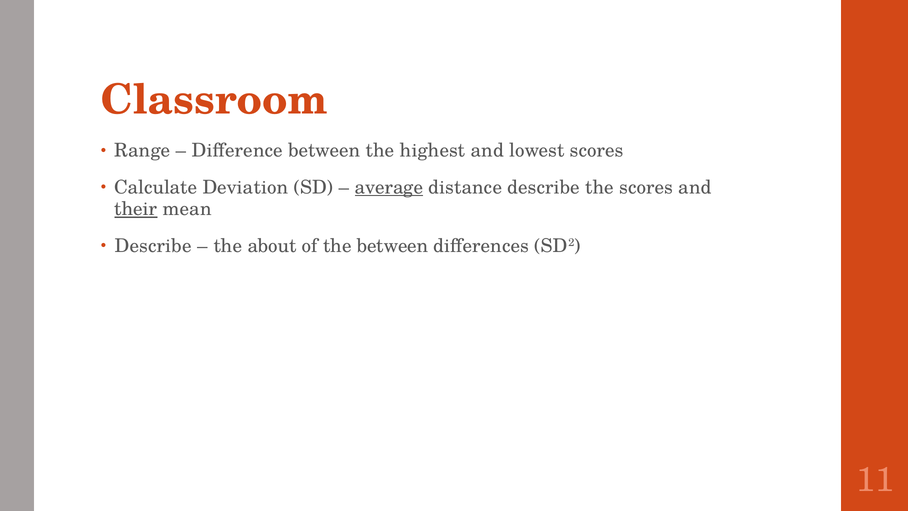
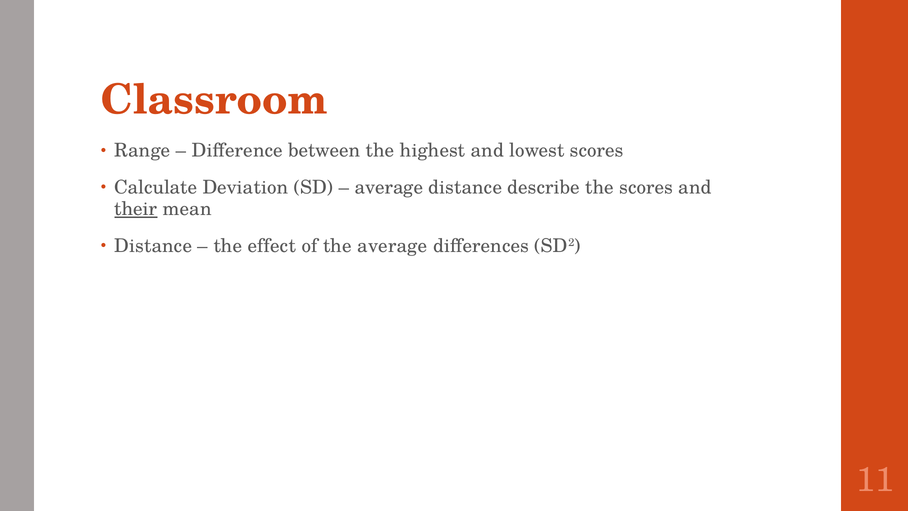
average underline: present -> none (389, 187)
Describe: Describe -> Distance (153, 246)
about: about -> effect (272, 246)
the between: between -> average (392, 246)
